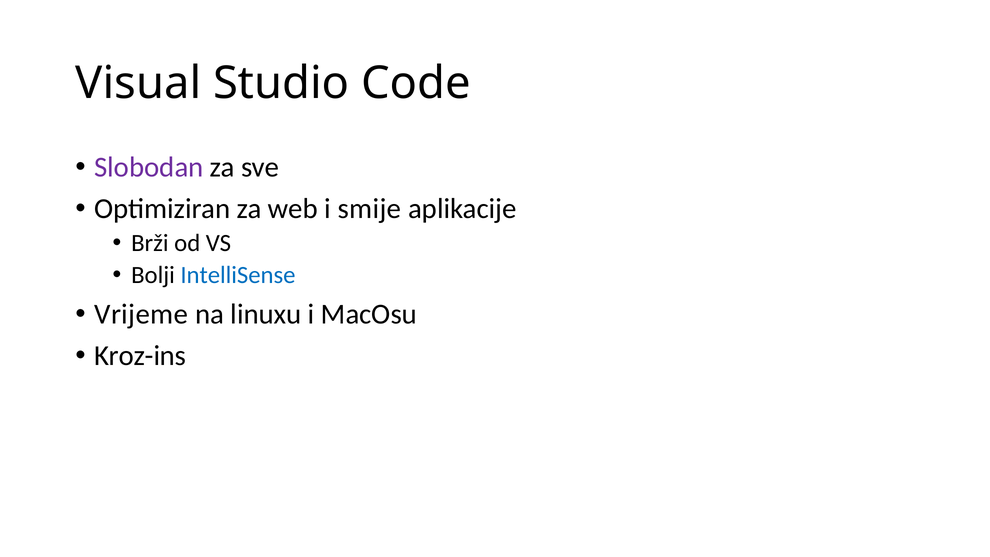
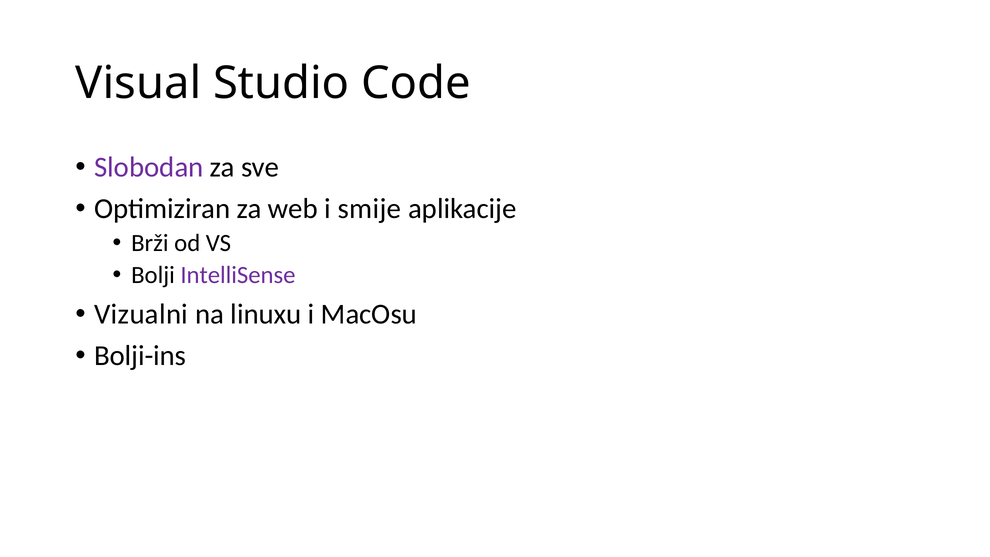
IntelliSense colour: blue -> purple (238, 275)
Vrijeme: Vrijeme -> Vizualni (141, 314)
Kroz-ins: Kroz-ins -> Bolji-ins (140, 356)
